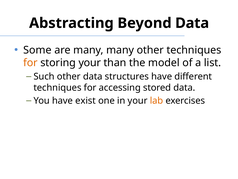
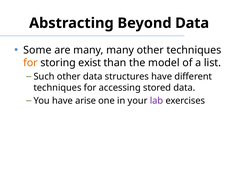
storing your: your -> exist (90, 63)
exist: exist -> arise (86, 100)
lab colour: orange -> purple (157, 100)
